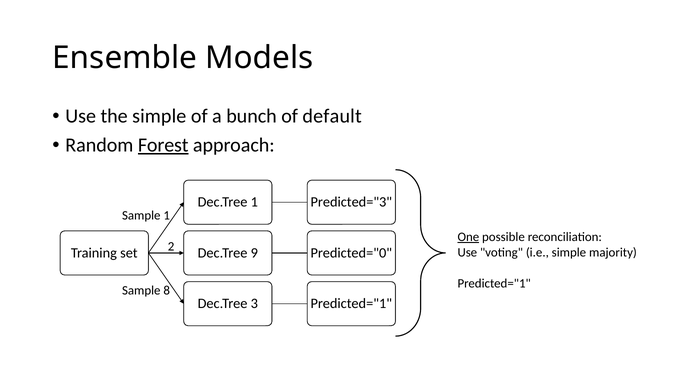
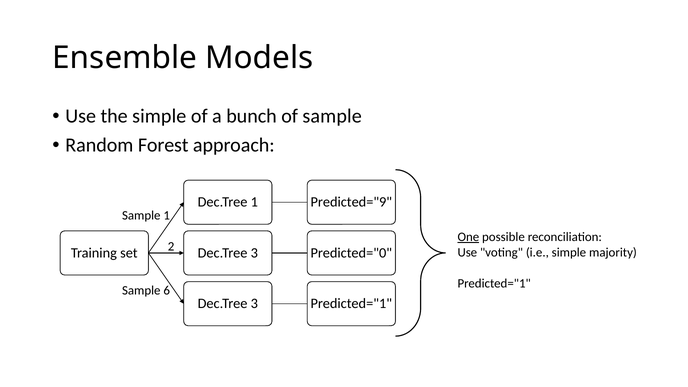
of default: default -> sample (332, 116)
Forest underline: present -> none (163, 145)
Predicted="3: Predicted="3 -> Predicted="9 (351, 202)
9: 9 -> 3 (254, 253)
8: 8 -> 6 (167, 291)
